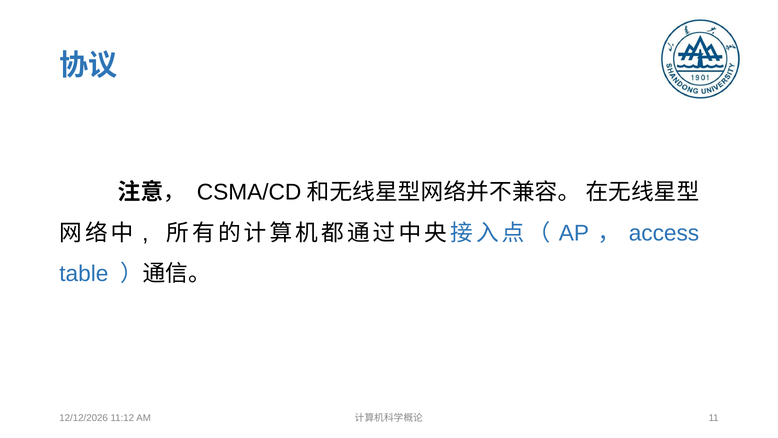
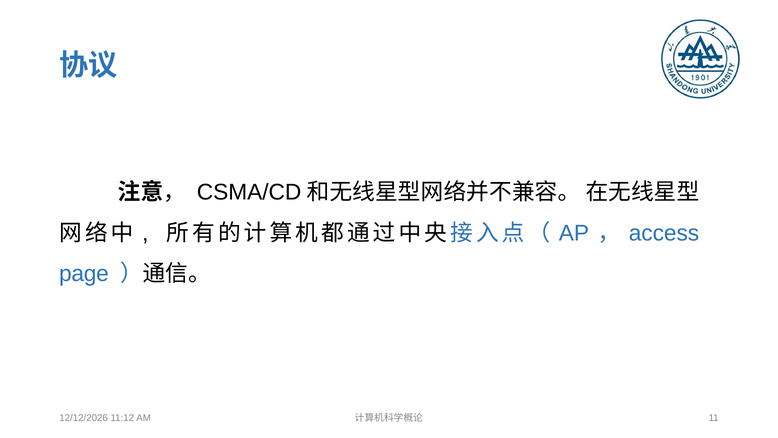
table: table -> page (84, 274)
